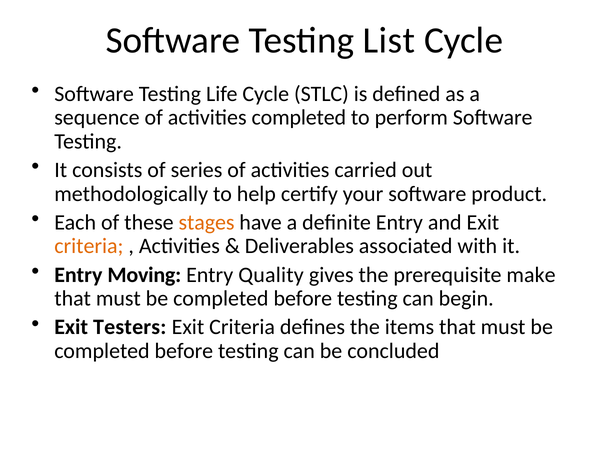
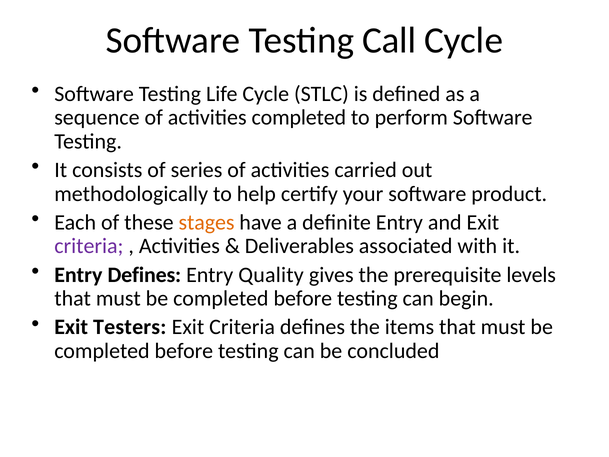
List: List -> Call (389, 41)
criteria colour: orange -> purple (89, 246)
Entry Moving: Moving -> Defines (144, 275)
make: make -> levels (531, 275)
